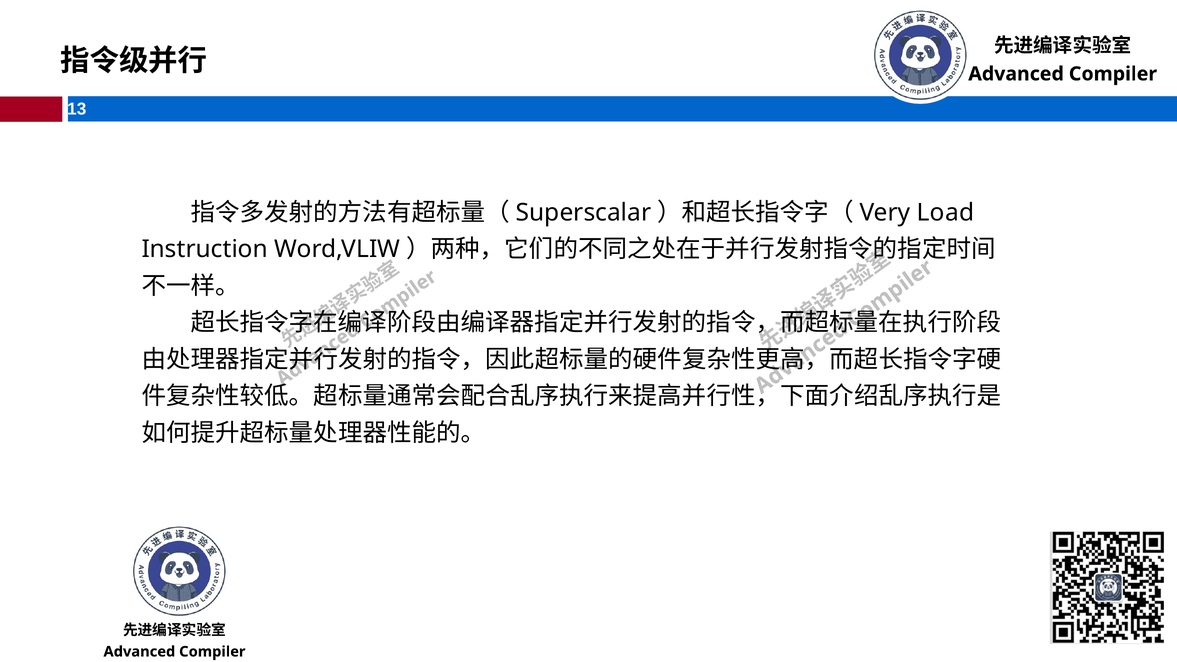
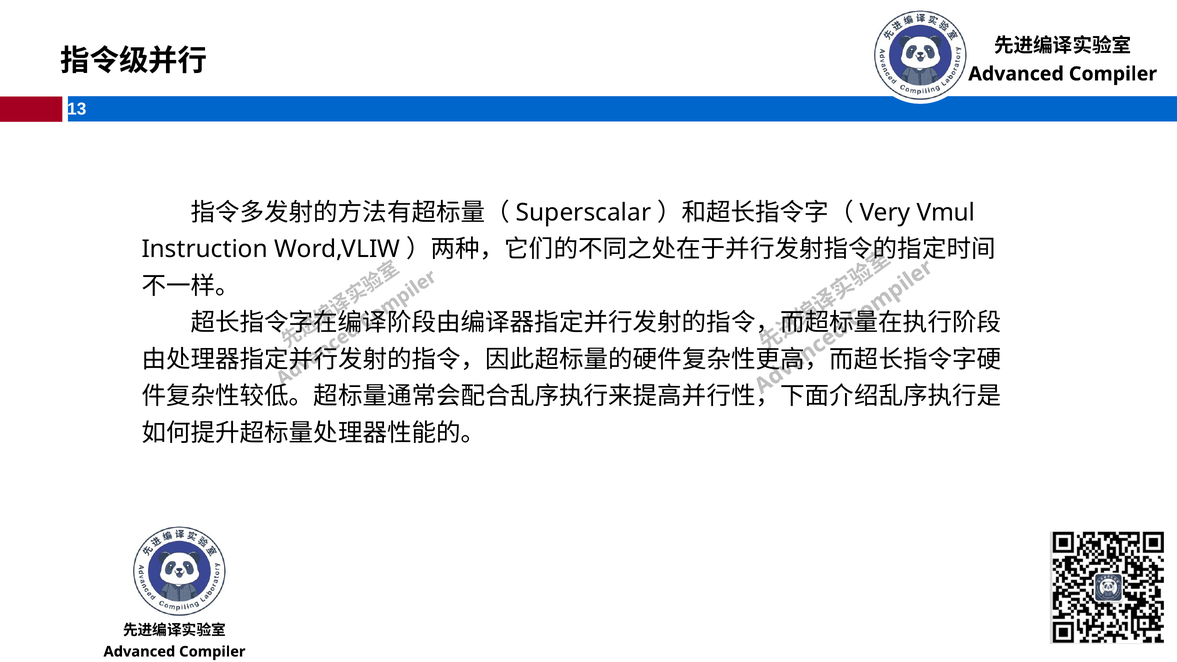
Load: Load -> Vmul (946, 213)
